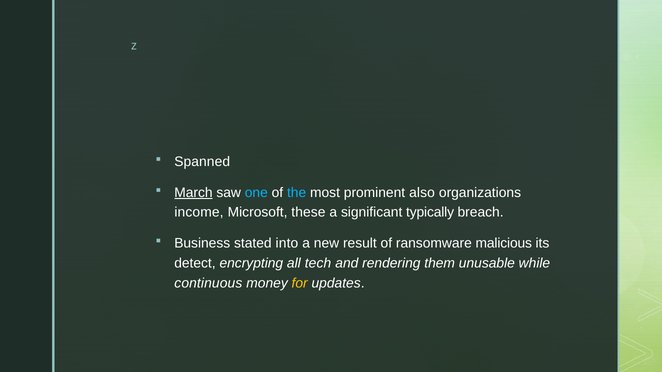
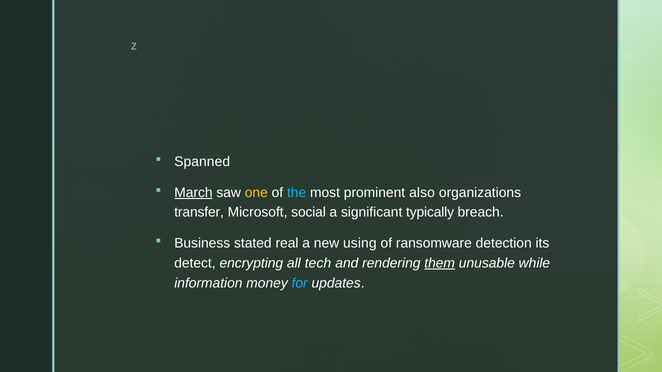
one colour: light blue -> yellow (256, 193)
income: income -> transfer (199, 213)
these: these -> social (309, 213)
into: into -> real (287, 244)
result: result -> using (360, 244)
malicious: malicious -> detection (504, 244)
them underline: none -> present (440, 263)
continuous: continuous -> information (208, 283)
for colour: yellow -> light blue (300, 283)
